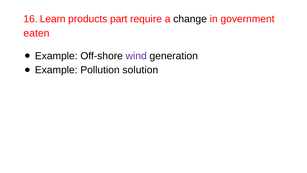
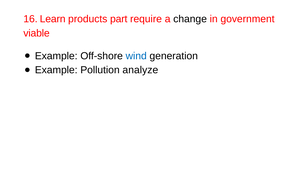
eaten: eaten -> viable (37, 33)
wind colour: purple -> blue (136, 56)
solution: solution -> analyze (140, 70)
